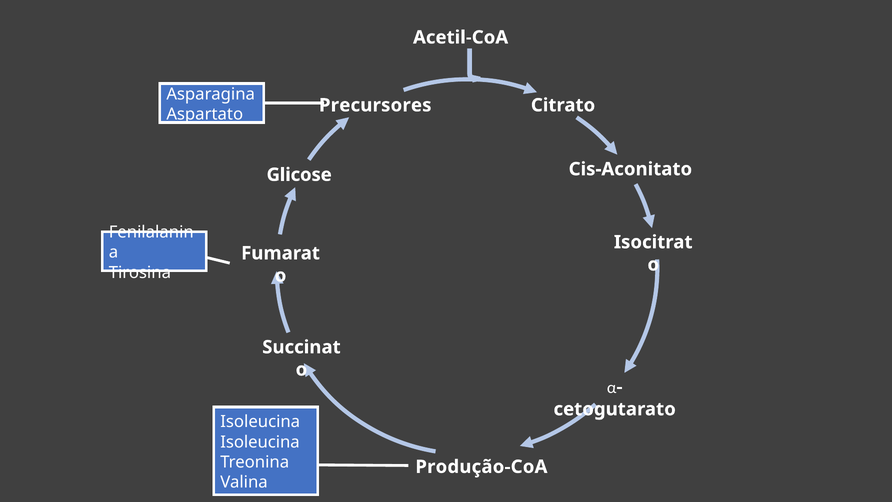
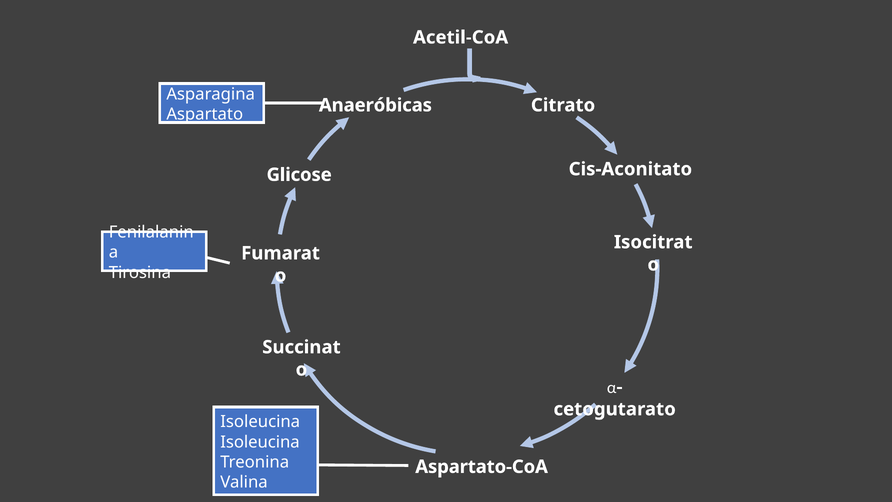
Precursores: Precursores -> Anaeróbicas (375, 105)
Produção-CoA: Produção-CoA -> Aspartato-CoA (482, 467)
